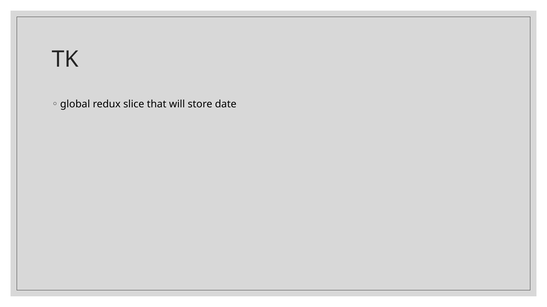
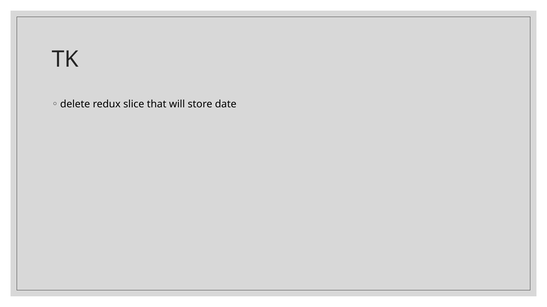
global: global -> delete (75, 105)
